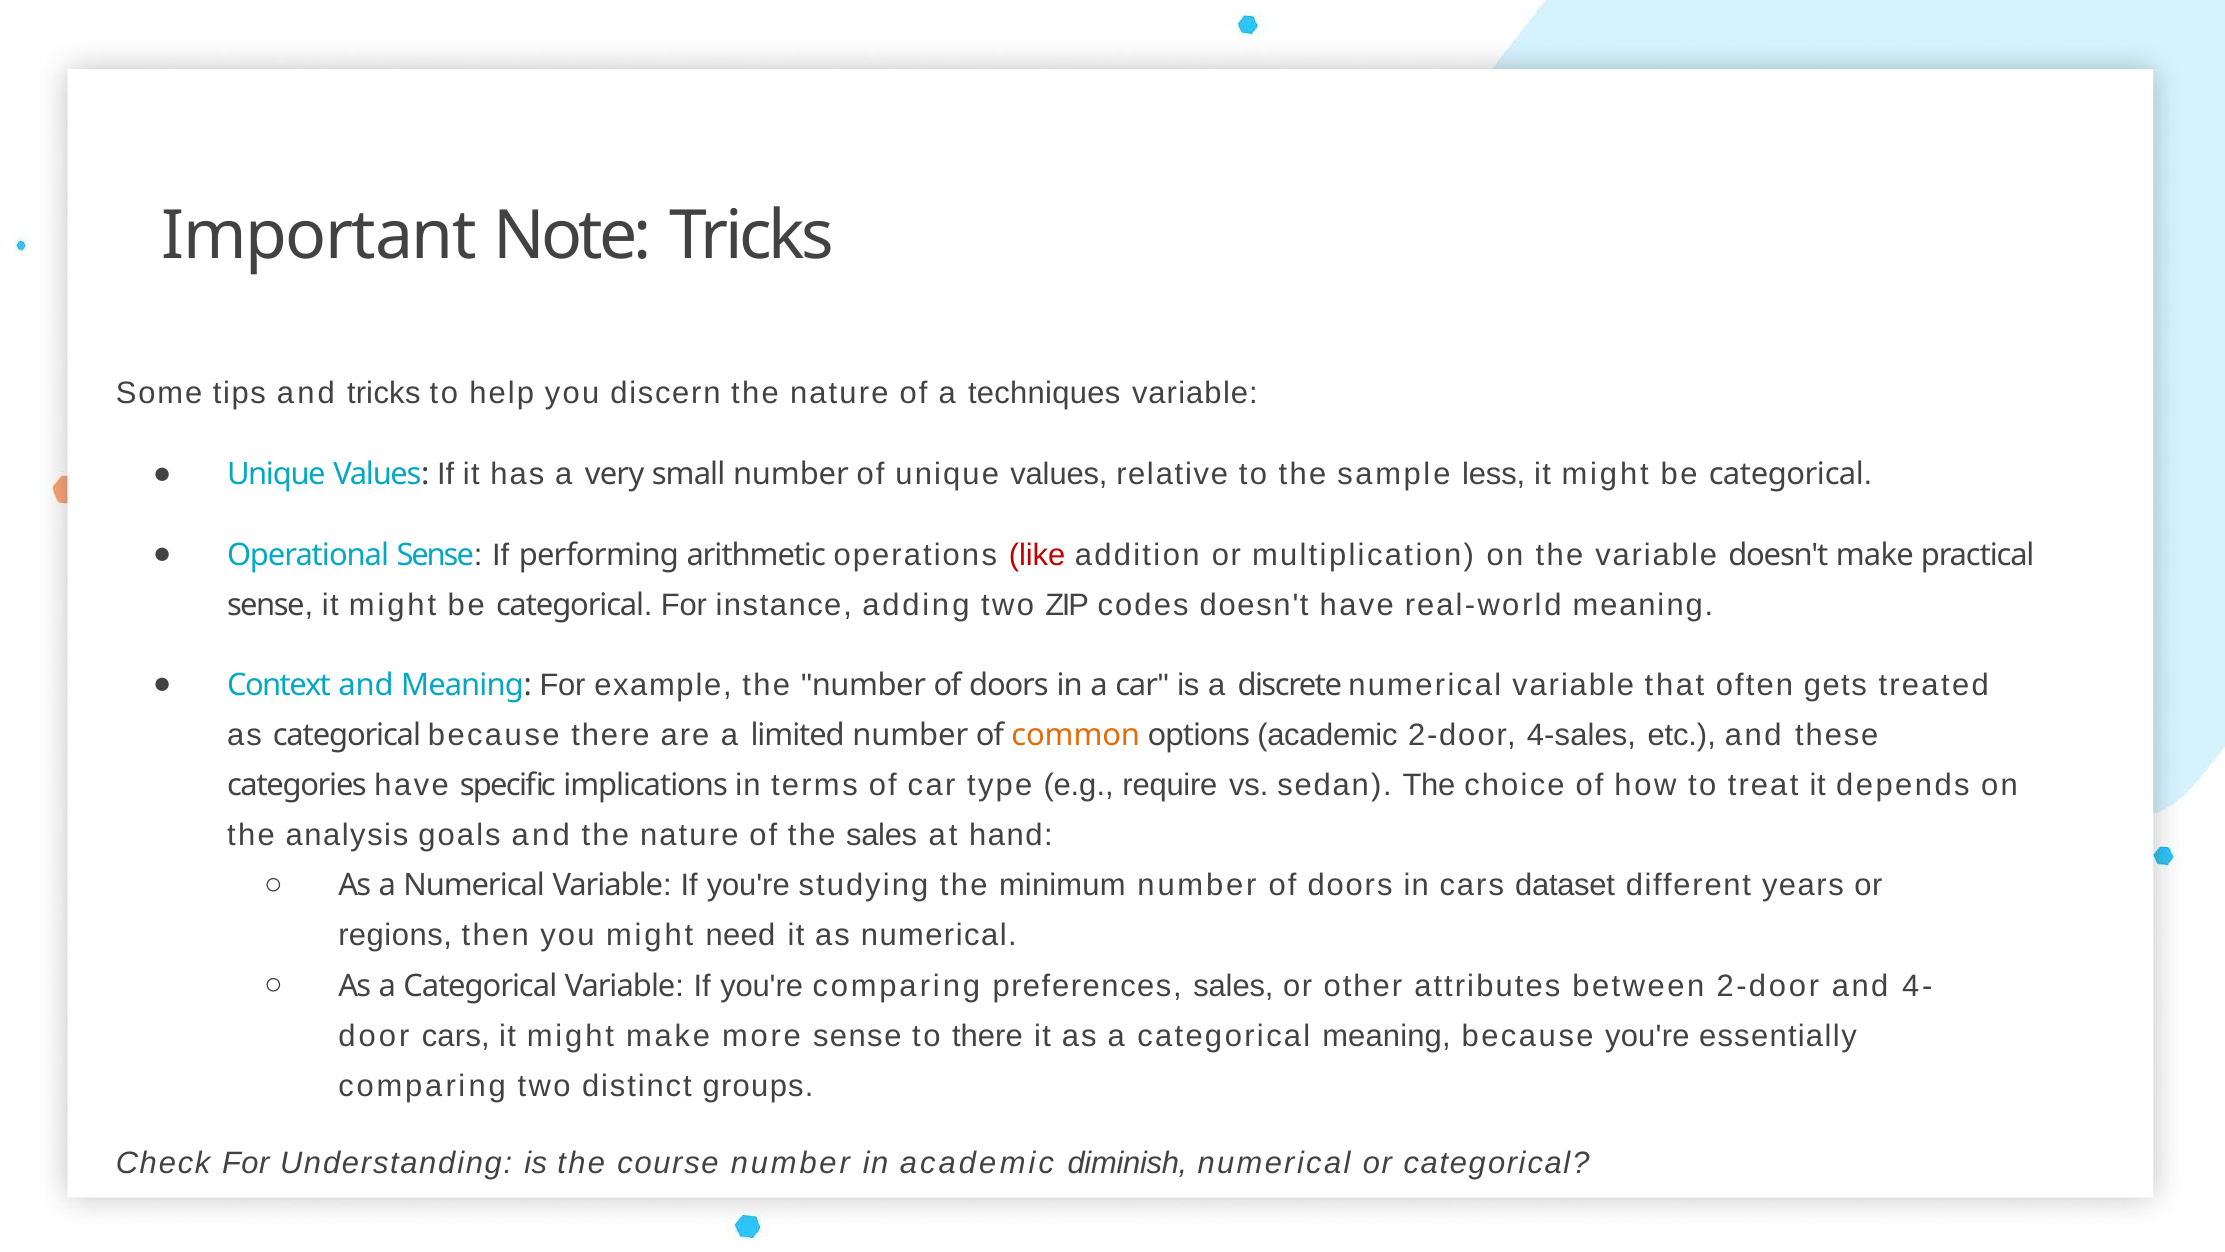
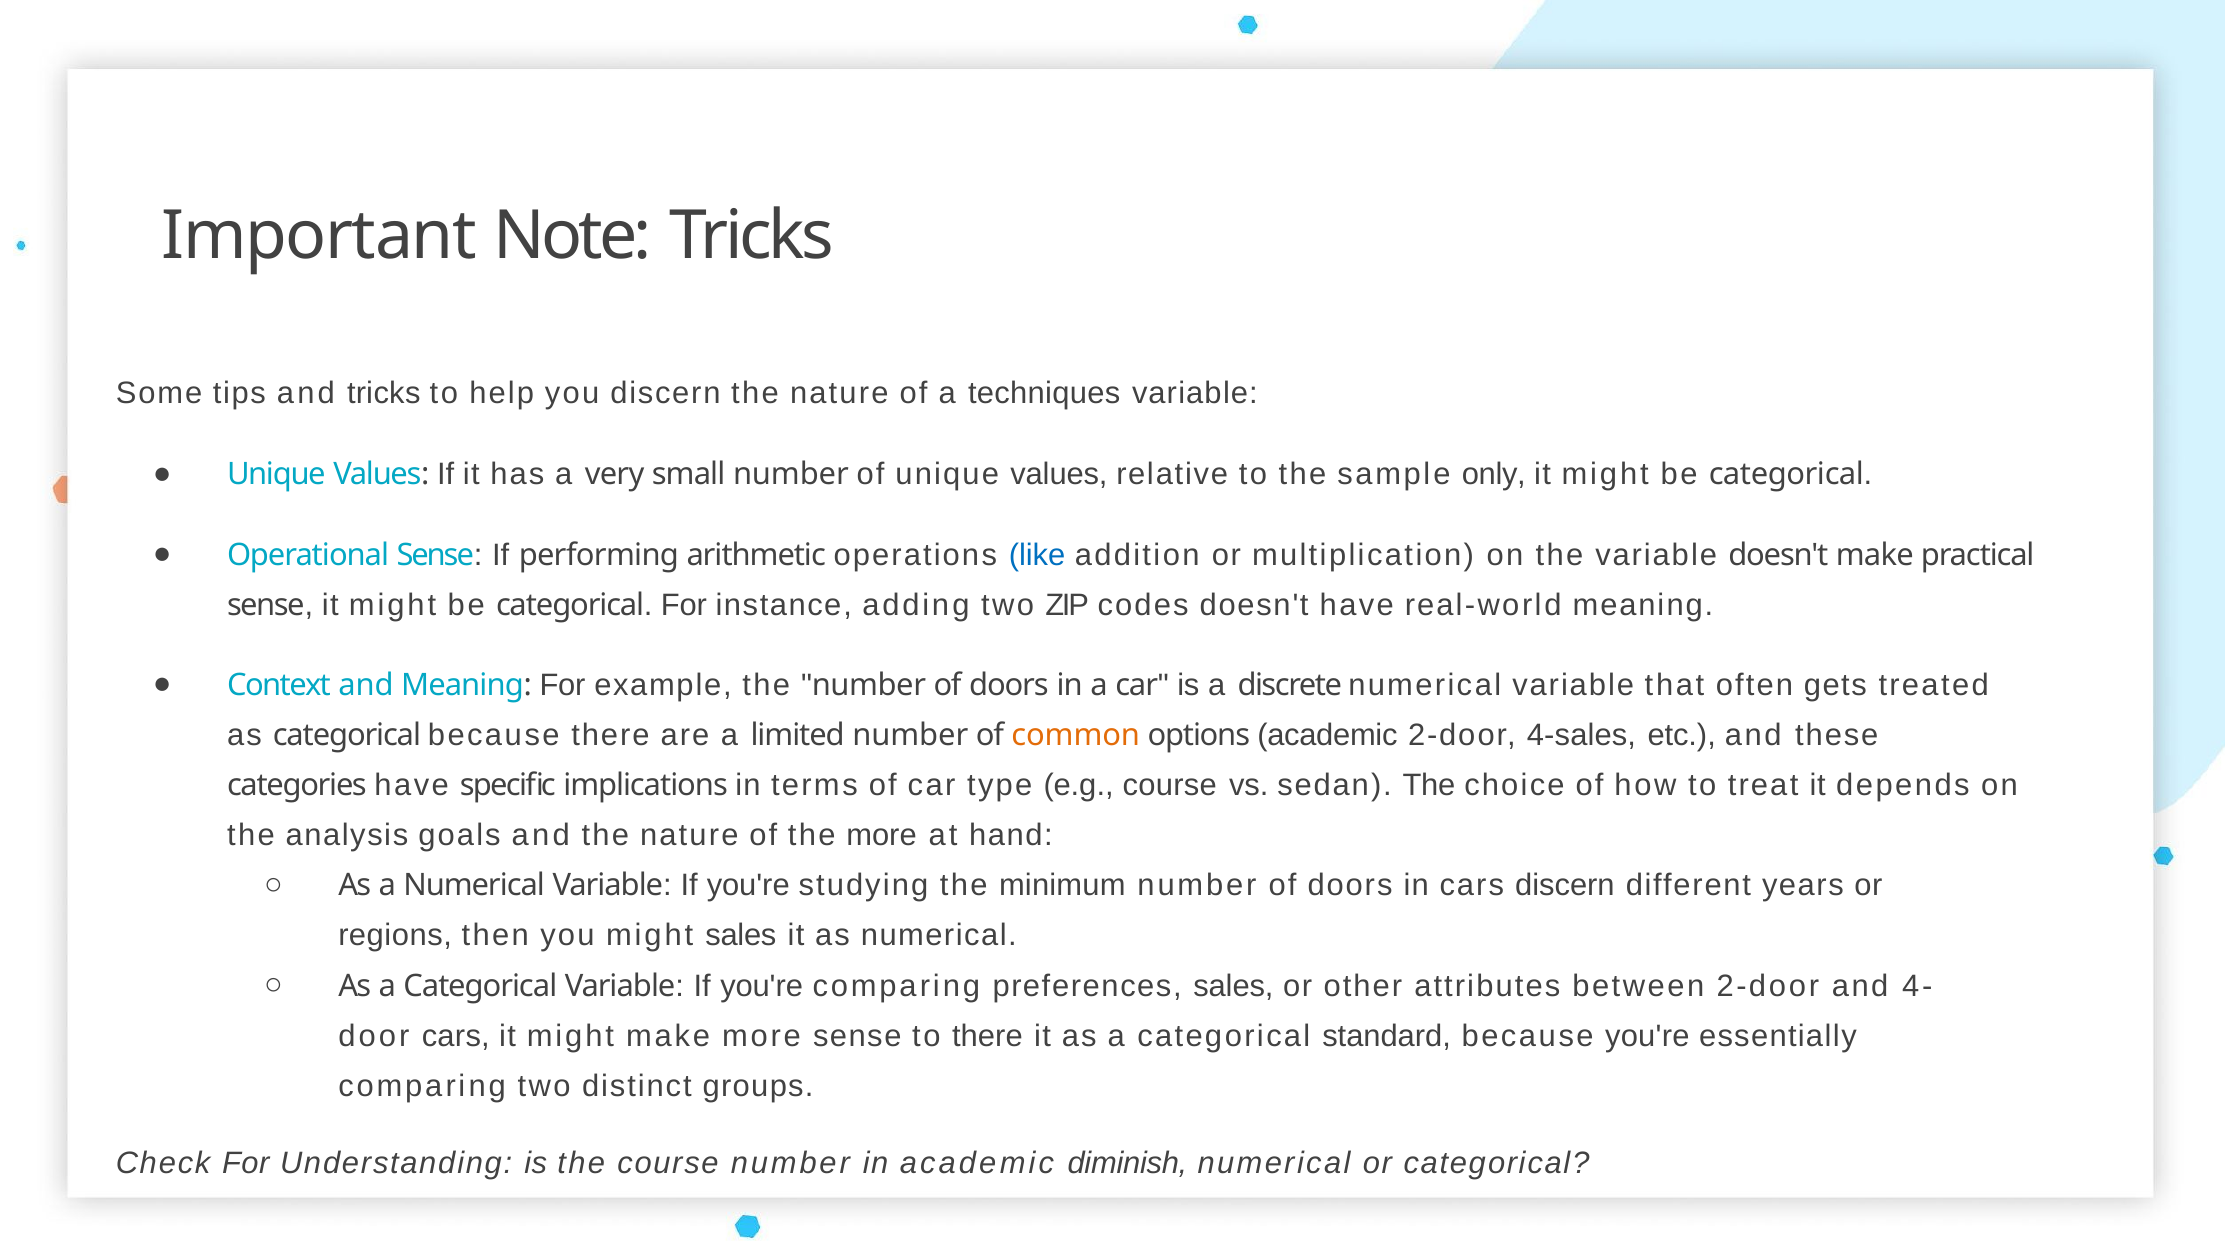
less: less -> only (1494, 474)
like colour: red -> blue (1037, 555)
e.g require: require -> course (1170, 785)
the sales: sales -> more (882, 835)
cars dataset: dataset -> discern (1565, 885)
might need: need -> sales (741, 935)
categorical meaning: meaning -> standard (1387, 1036)
